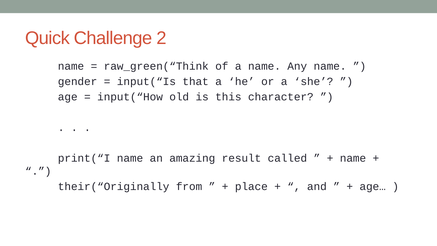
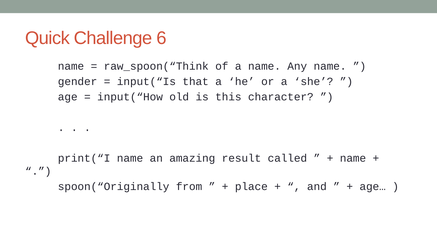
2: 2 -> 6 (161, 38)
raw_green(“Think: raw_green(“Think -> raw_spoon(“Think (156, 66)
their(“Originally: their(“Originally -> spoon(“Originally (114, 186)
